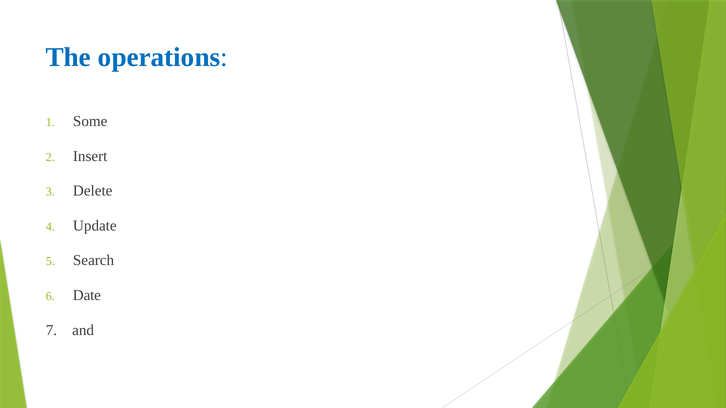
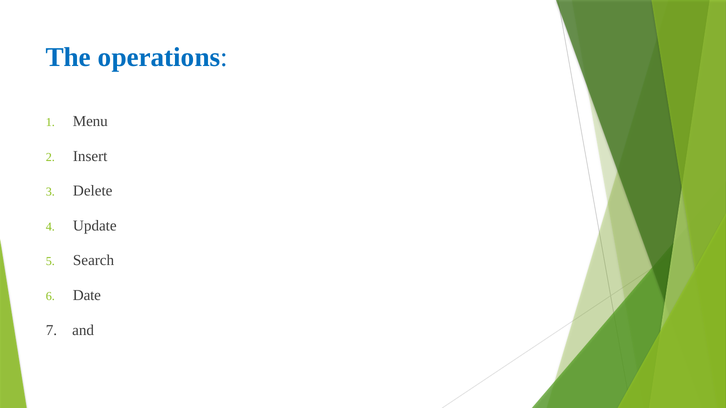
Some: Some -> Menu (90, 121)
